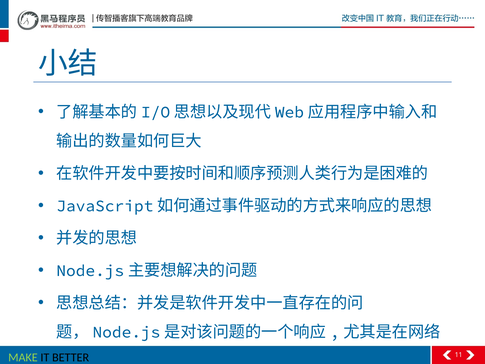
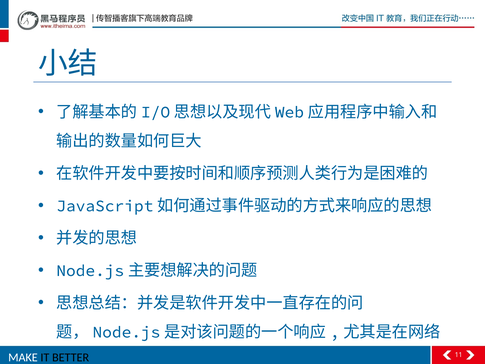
MAKE colour: light green -> white (23, 357)
